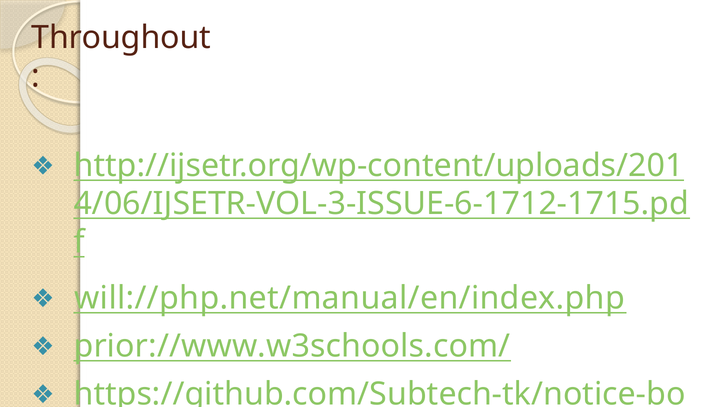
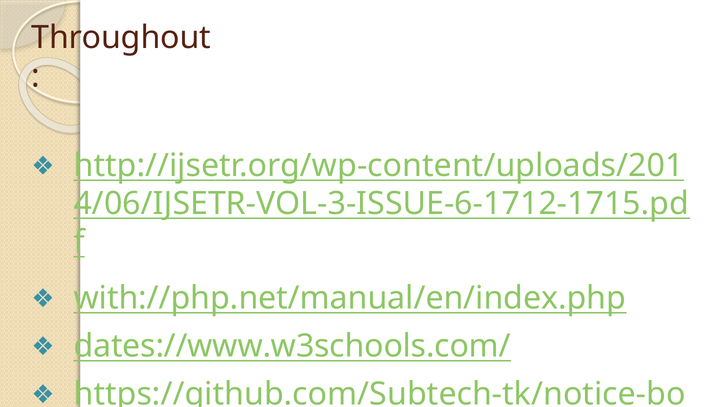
will://php.net/manual/en/index.php: will://php.net/manual/en/index.php -> with://php.net/manual/en/index.php (350, 298)
prior://www.w3schools.com/: prior://www.w3schools.com/ -> dates://www.w3schools.com/ (292, 346)
